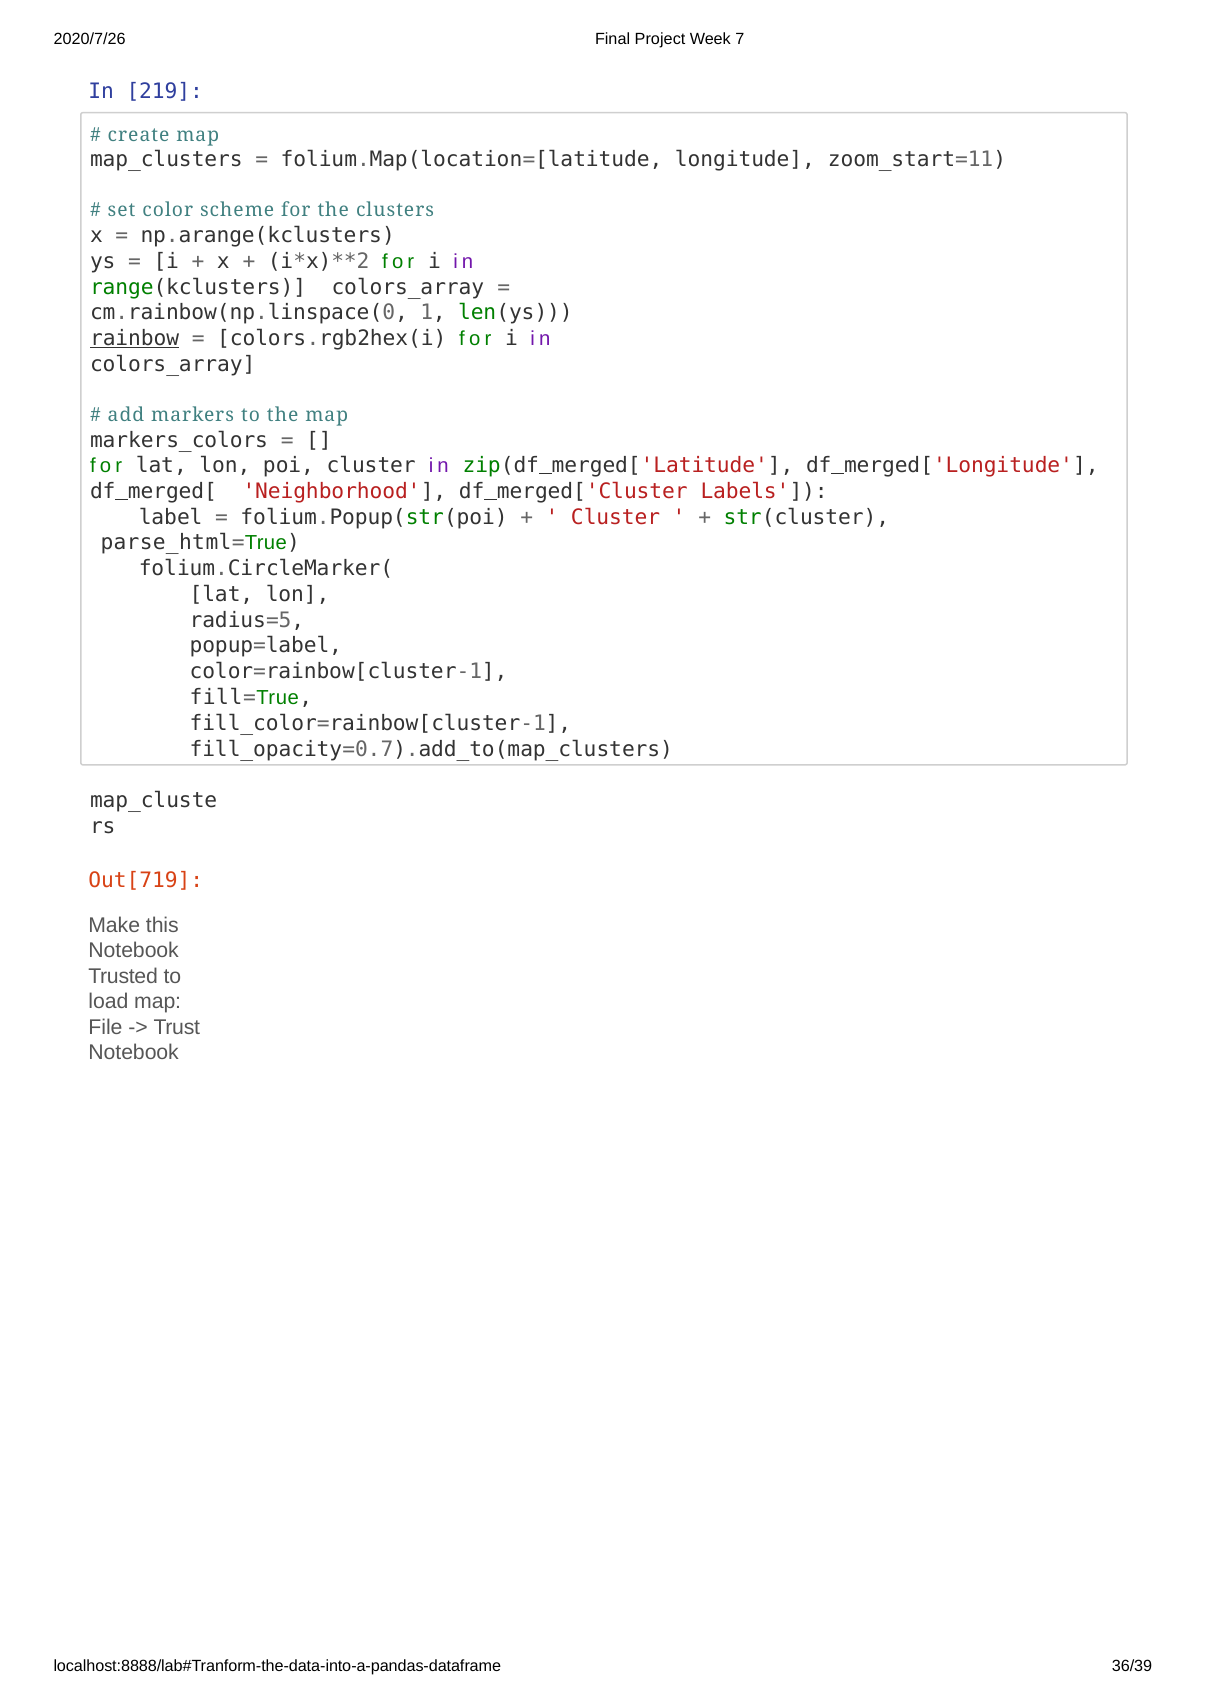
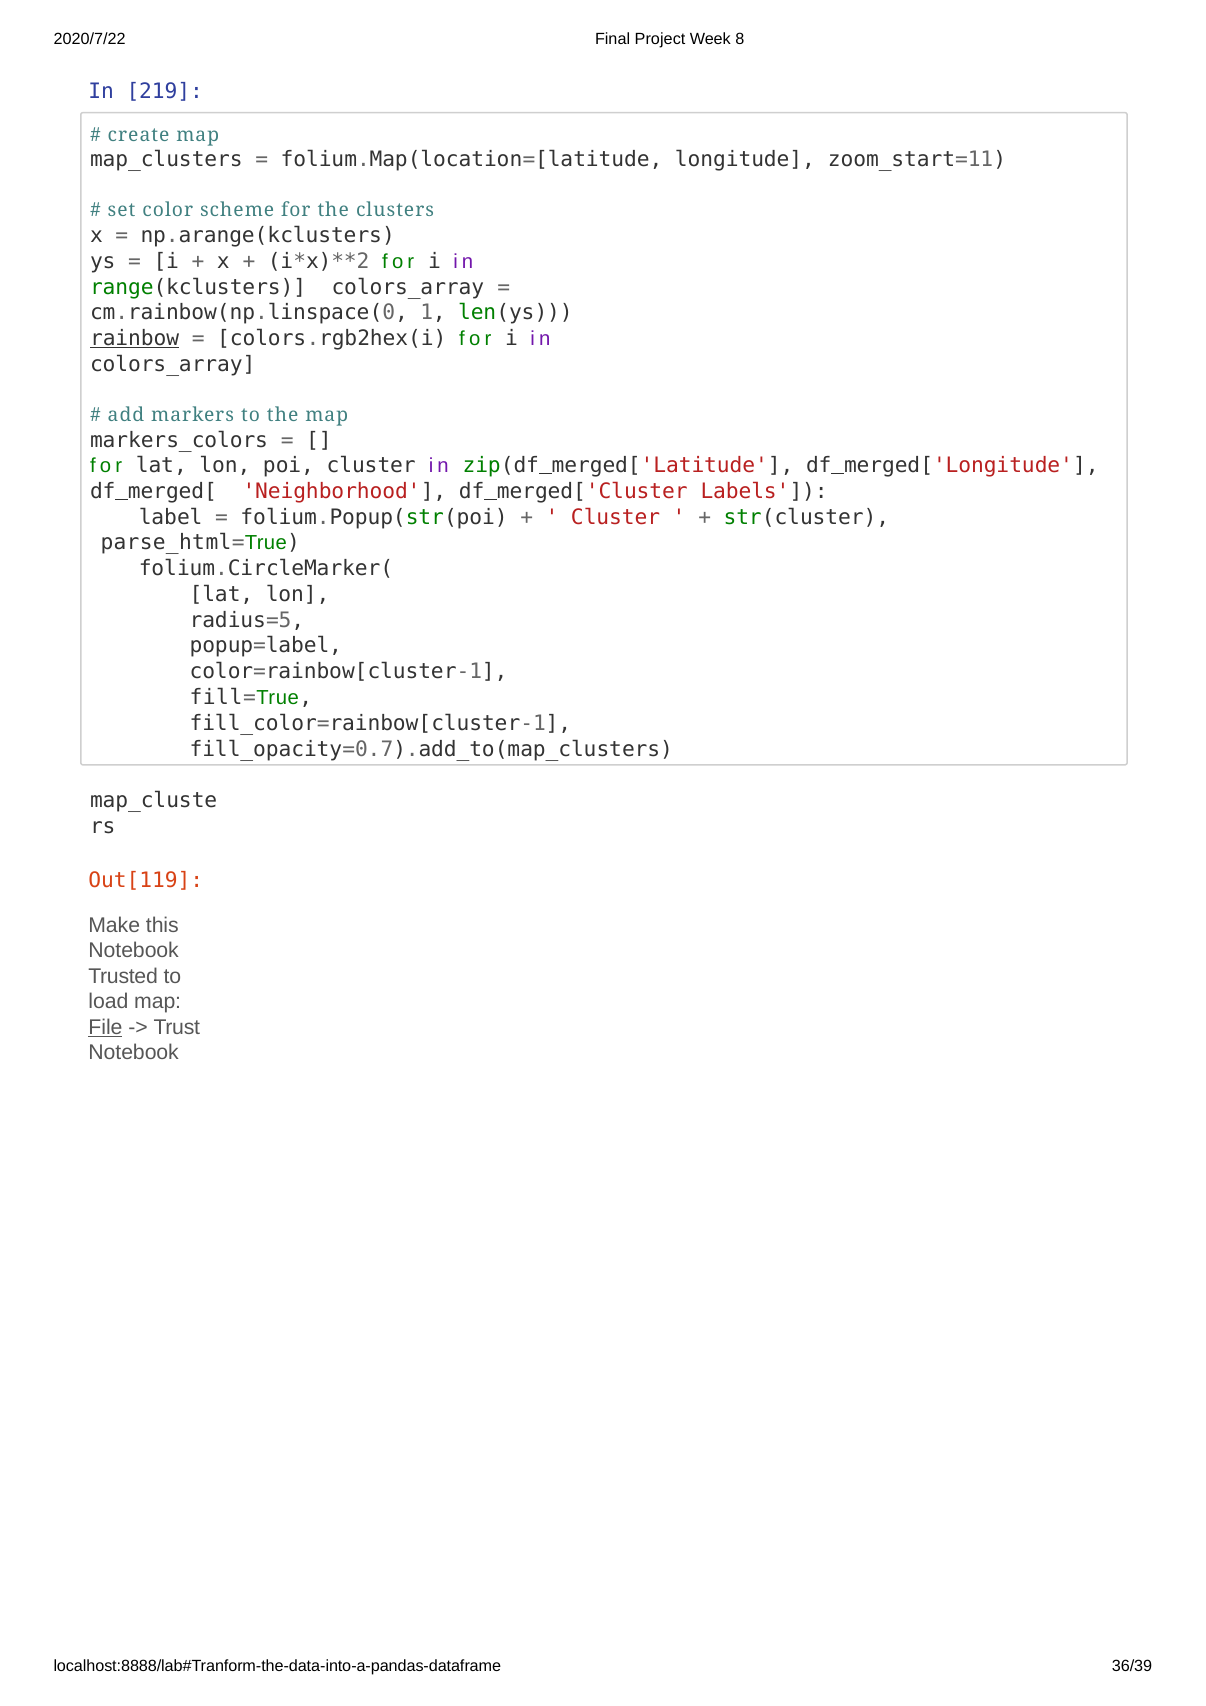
2020/7/26: 2020/7/26 -> 2020/7/22 (90, 39)
7: 7 -> 8 (740, 39)
Out[719: Out[719 -> Out[119 (146, 881)
File underline: none -> present (105, 1027)
